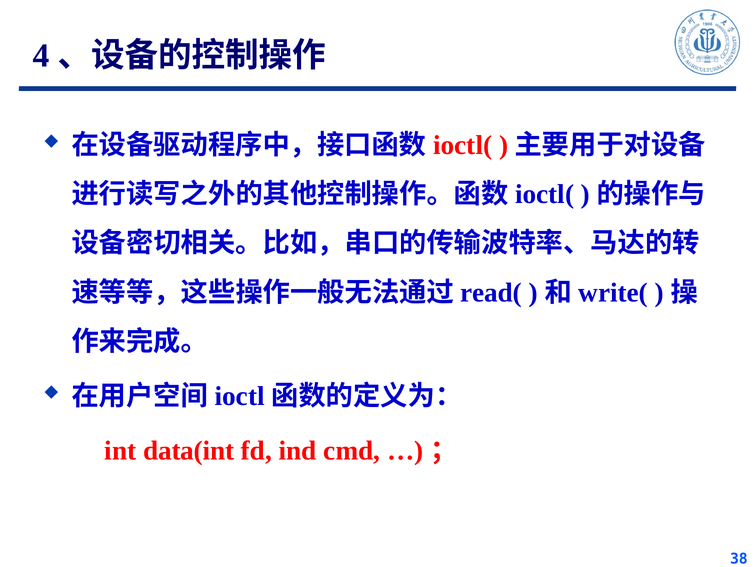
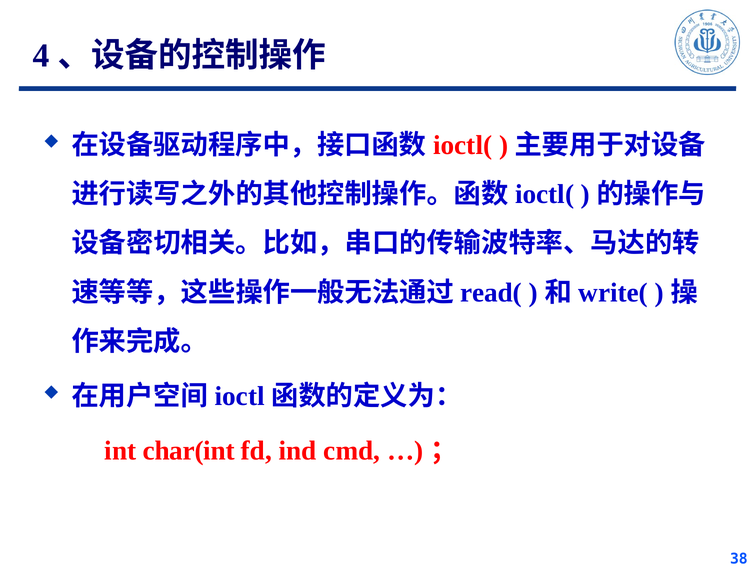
data(int: data(int -> char(int (189, 450)
